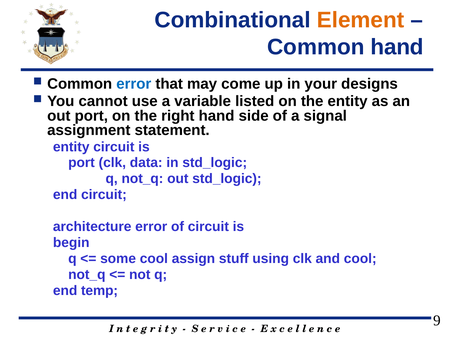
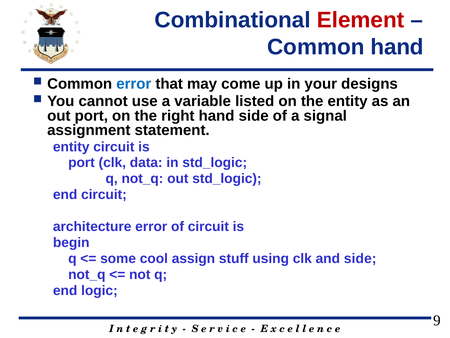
Element colour: orange -> red (361, 20)
and cool: cool -> side (360, 258)
temp: temp -> logic (99, 290)
